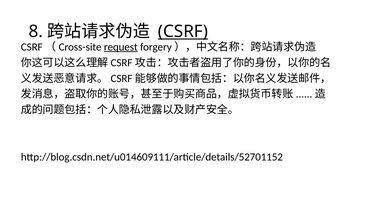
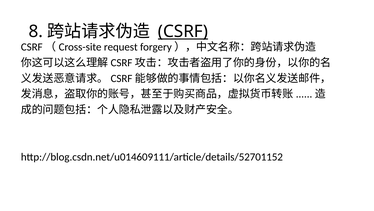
request underline: present -> none (121, 47)
